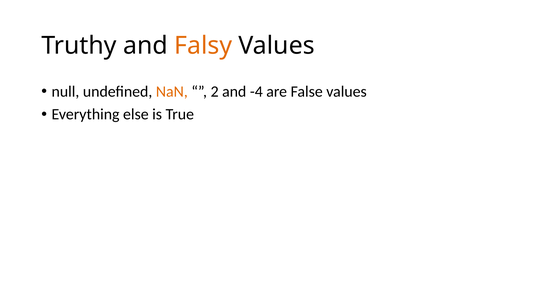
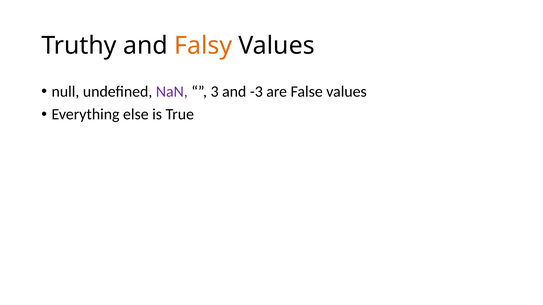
NaN colour: orange -> purple (172, 92)
2: 2 -> 3 (215, 92)
-4: -4 -> -3 (256, 92)
